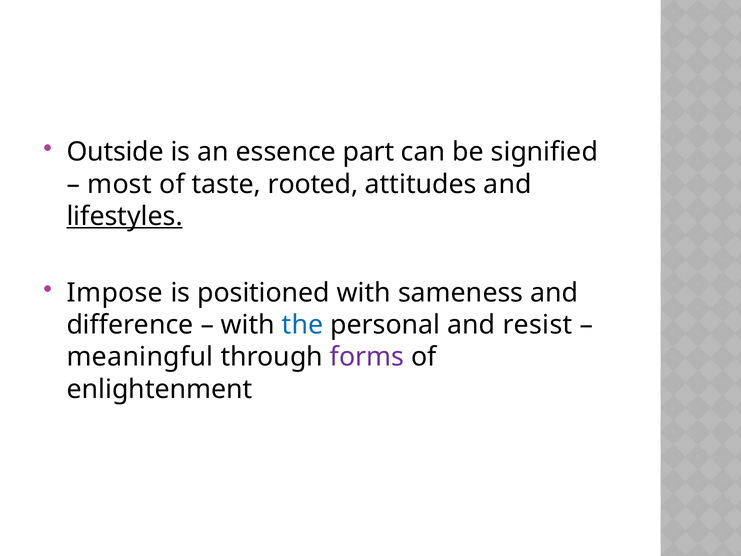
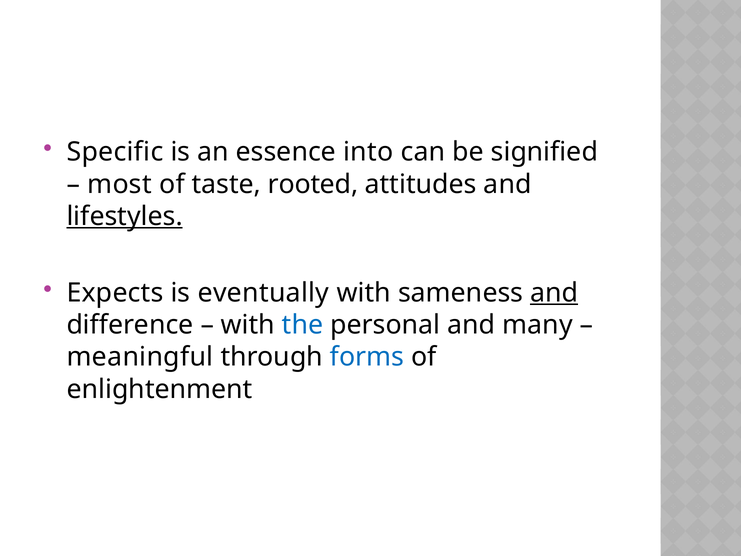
Outside: Outside -> Specific (115, 152)
part: part -> into (368, 152)
Impose: Impose -> Expects (115, 293)
positioned: positioned -> eventually (263, 293)
and underline: none -> present (554, 293)
resist: resist -> many (538, 325)
forms colour: purple -> blue (367, 357)
